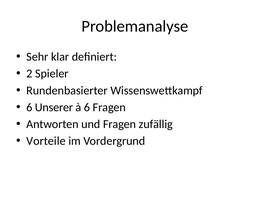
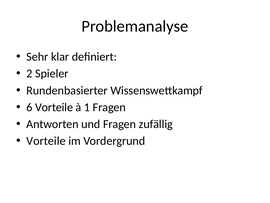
6 Unserer: Unserer -> Vorteile (54, 107)
à 6: 6 -> 1 (87, 107)
